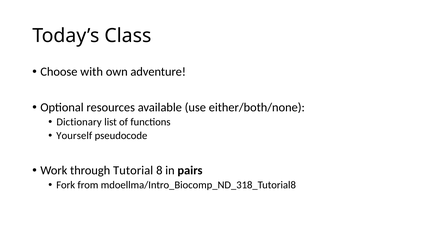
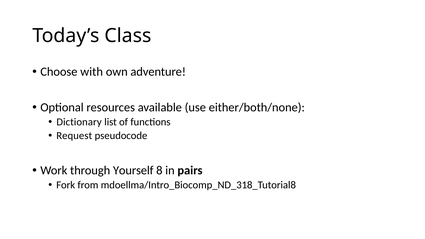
Yourself: Yourself -> Request (74, 136)
Tutorial: Tutorial -> Yourself (133, 170)
